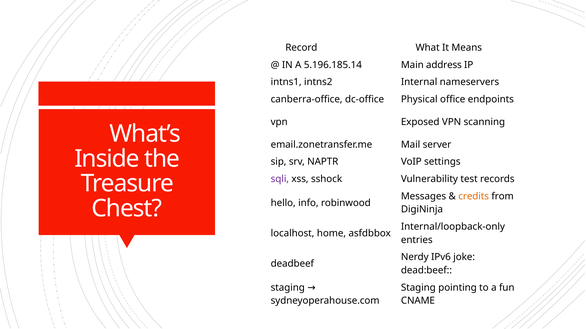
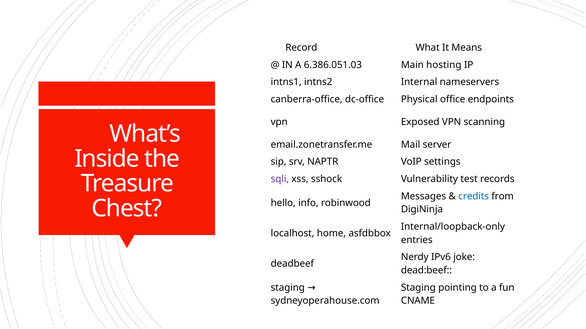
5.196.185.14: 5.196.185.14 -> 6.386.051.03 (333, 65)
address: address -> hosting (444, 65)
credits colour: orange -> blue (474, 197)
